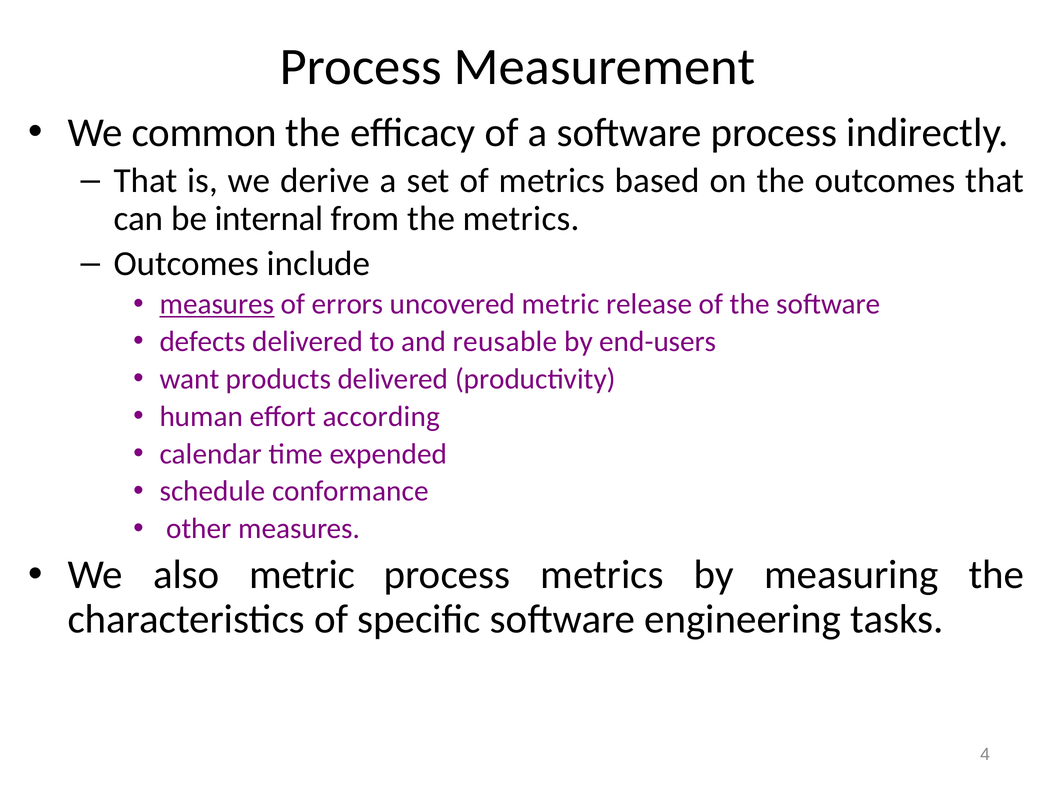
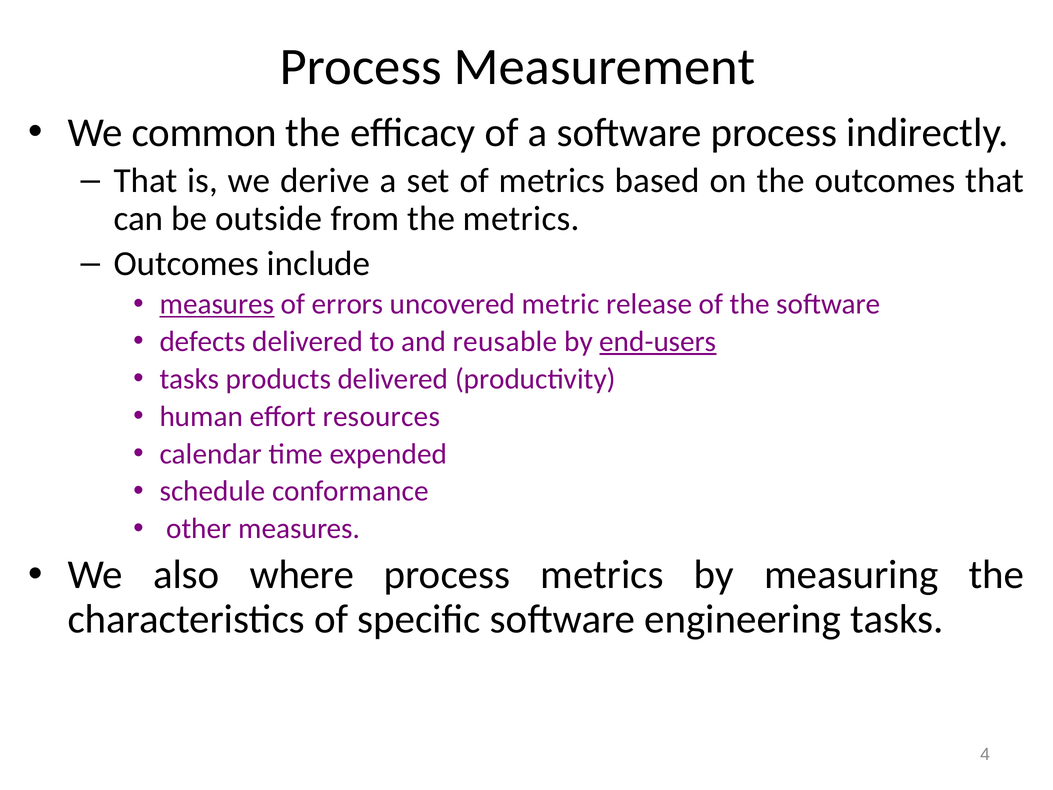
internal: internal -> outside (269, 218)
end-users underline: none -> present (658, 341)
want: want -> tasks (190, 379)
according: according -> resources (381, 416)
also metric: metric -> where (302, 575)
